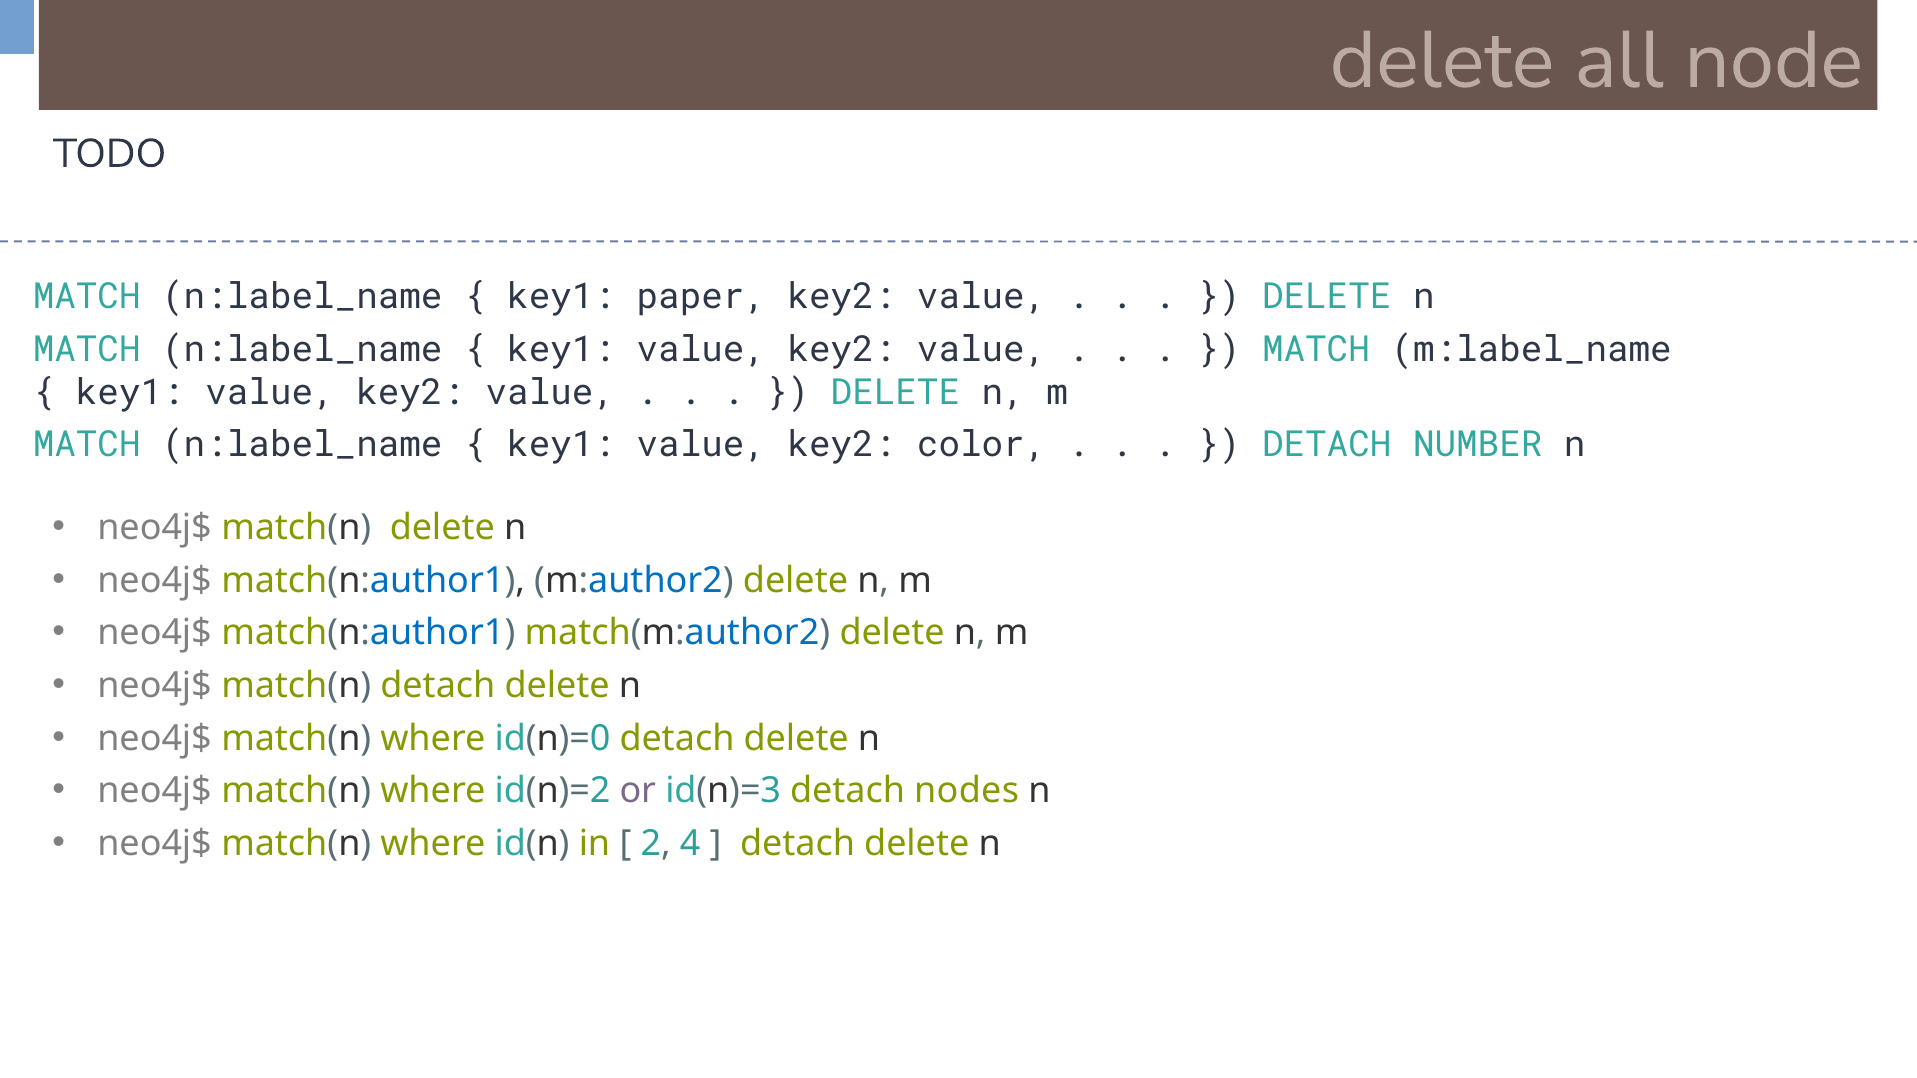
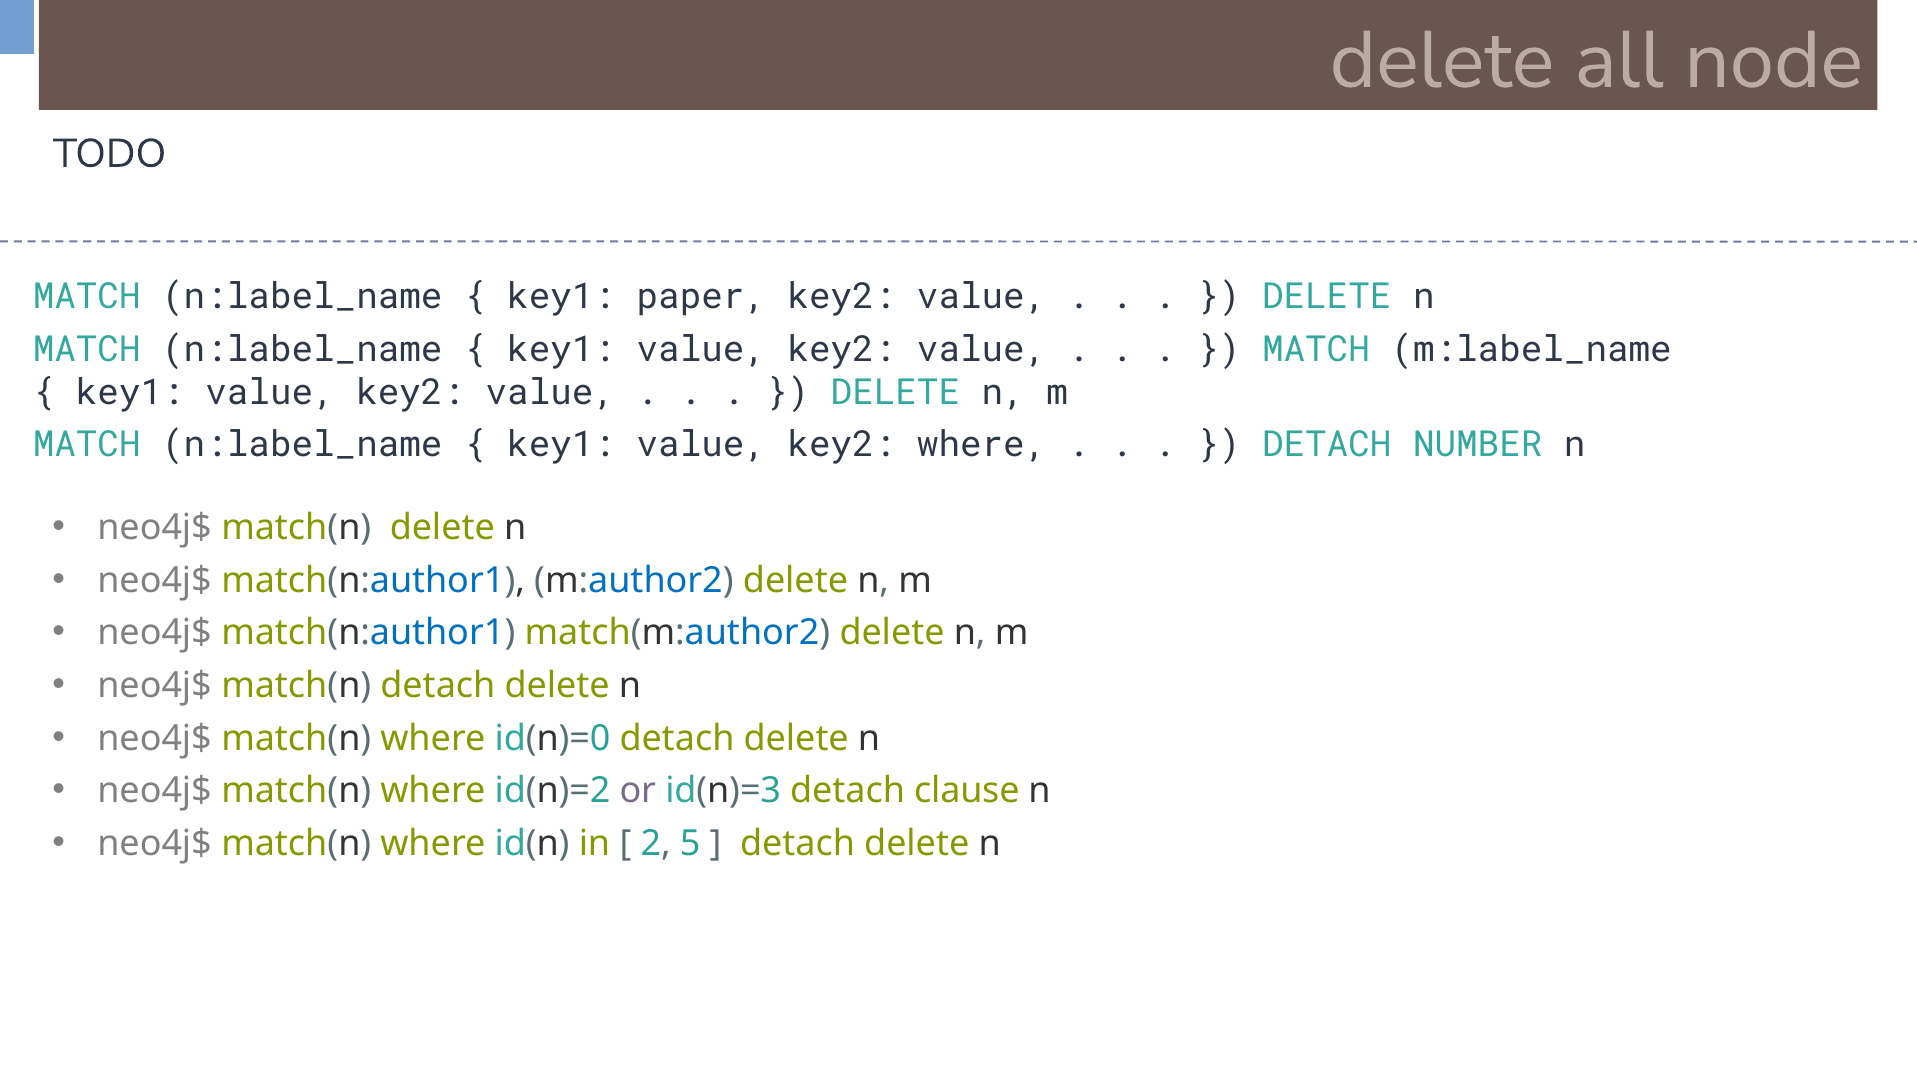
key2 color: color -> where (982, 445)
nodes: nodes -> clause (967, 791)
4: 4 -> 5 (690, 844)
